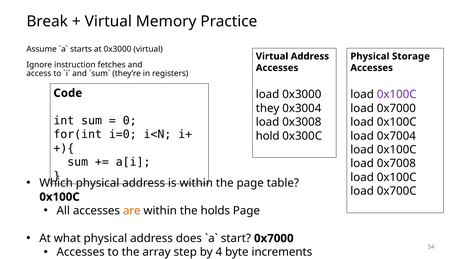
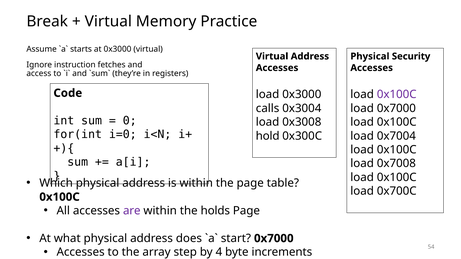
Storage: Storage -> Security (411, 56)
they: they -> calls (268, 108)
are colour: orange -> purple (132, 211)
